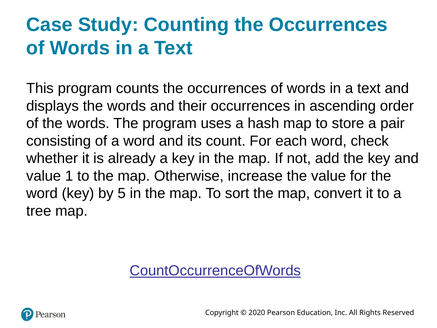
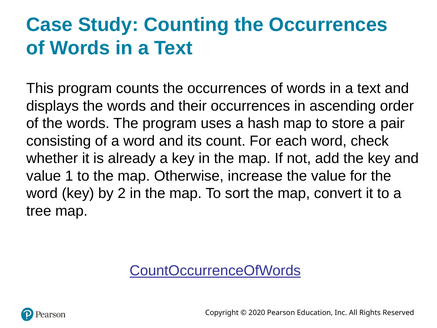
5: 5 -> 2 (122, 193)
